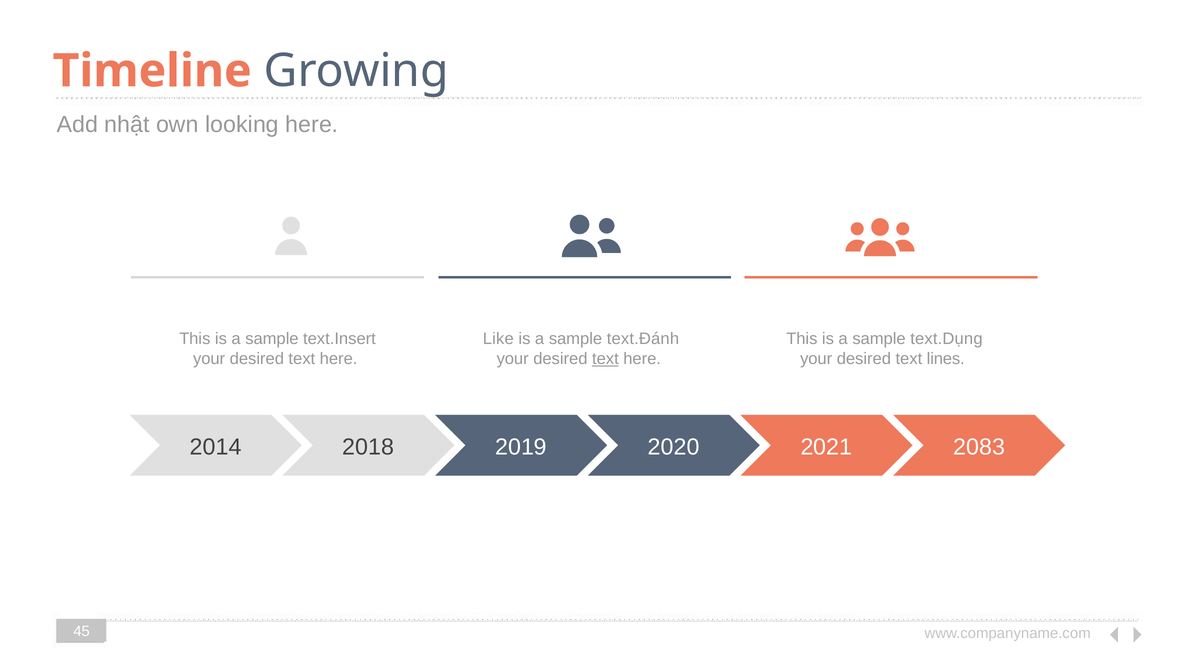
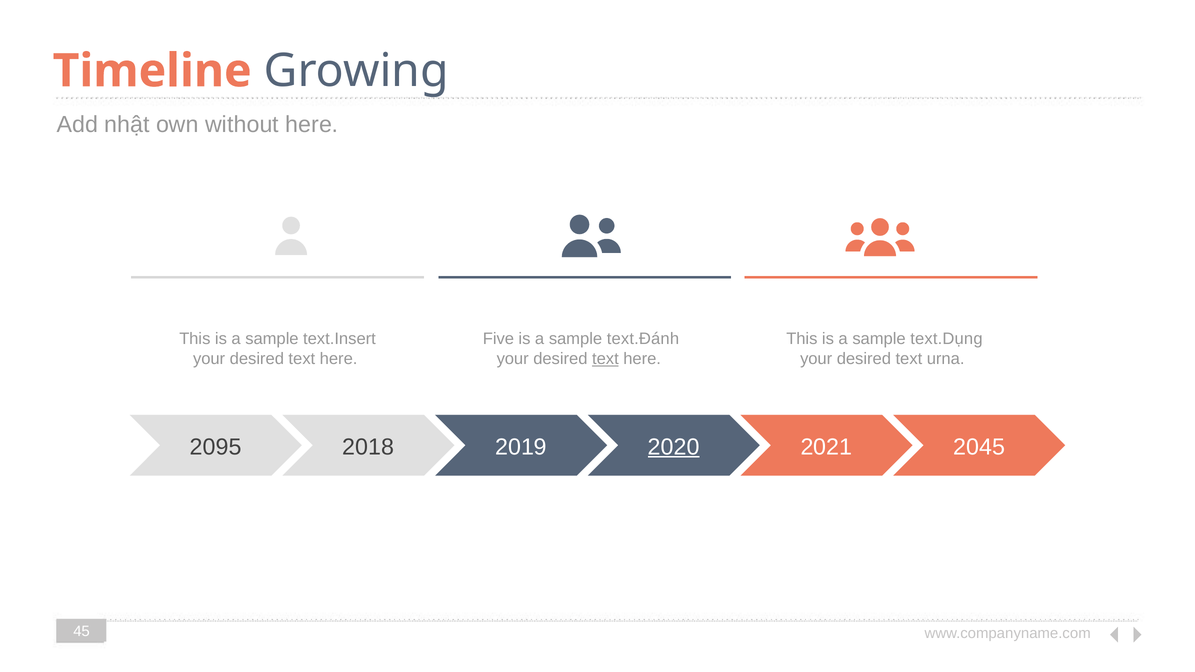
looking: looking -> without (242, 124)
Like: Like -> Five (498, 339)
lines: lines -> urna (946, 359)
2014: 2014 -> 2095 (216, 447)
2020 underline: none -> present (674, 447)
2083: 2083 -> 2045 (979, 447)
